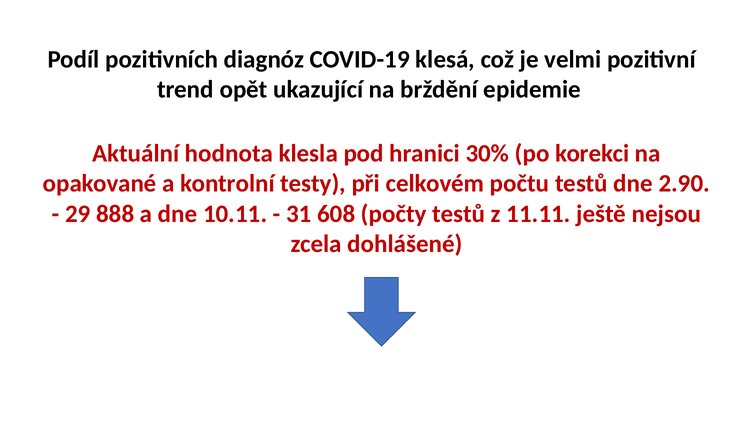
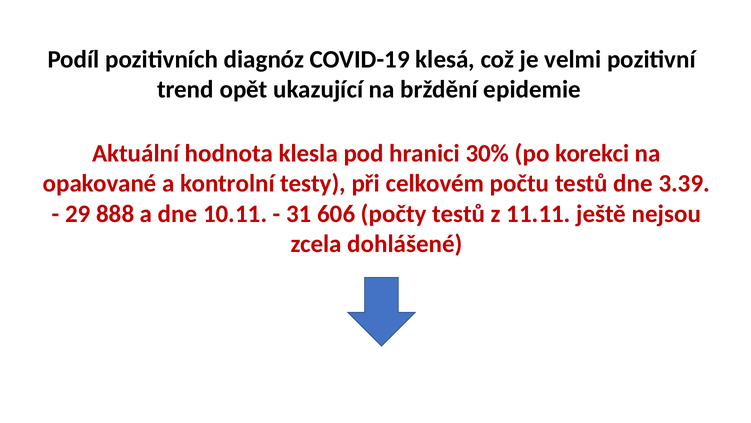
2.90: 2.90 -> 3.39 (684, 183)
608: 608 -> 606 (336, 213)
